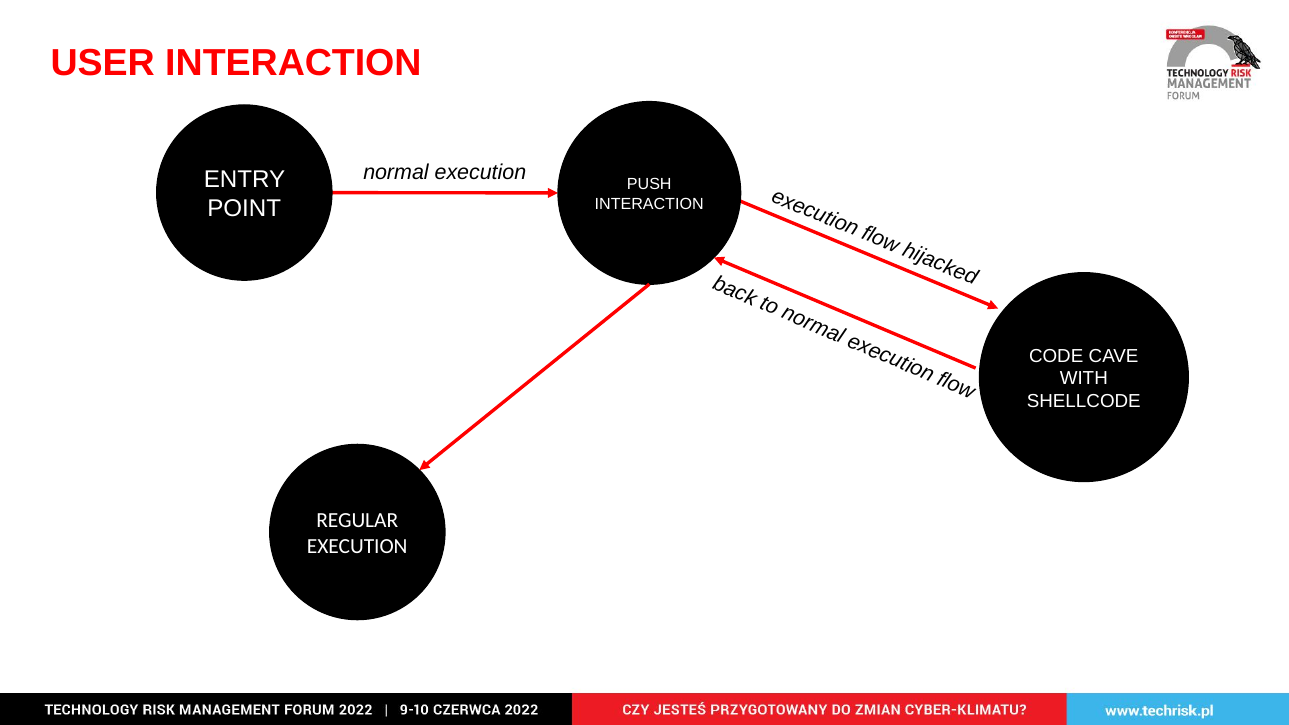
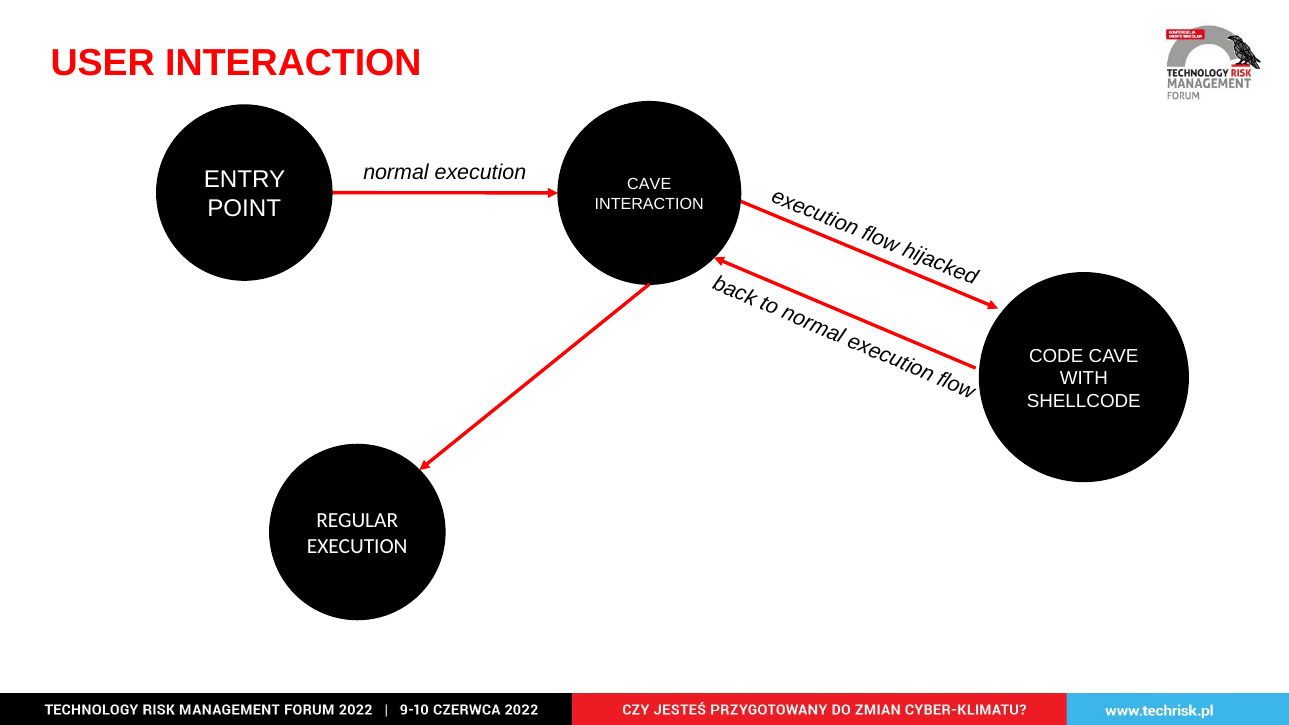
PUSH: PUSH -> CAVE (649, 184)
